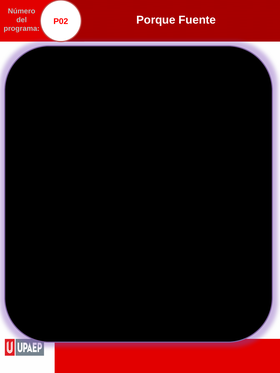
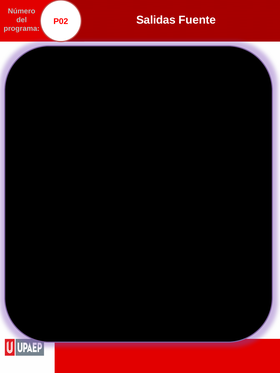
Porque: Porque -> Salidas (156, 20)
